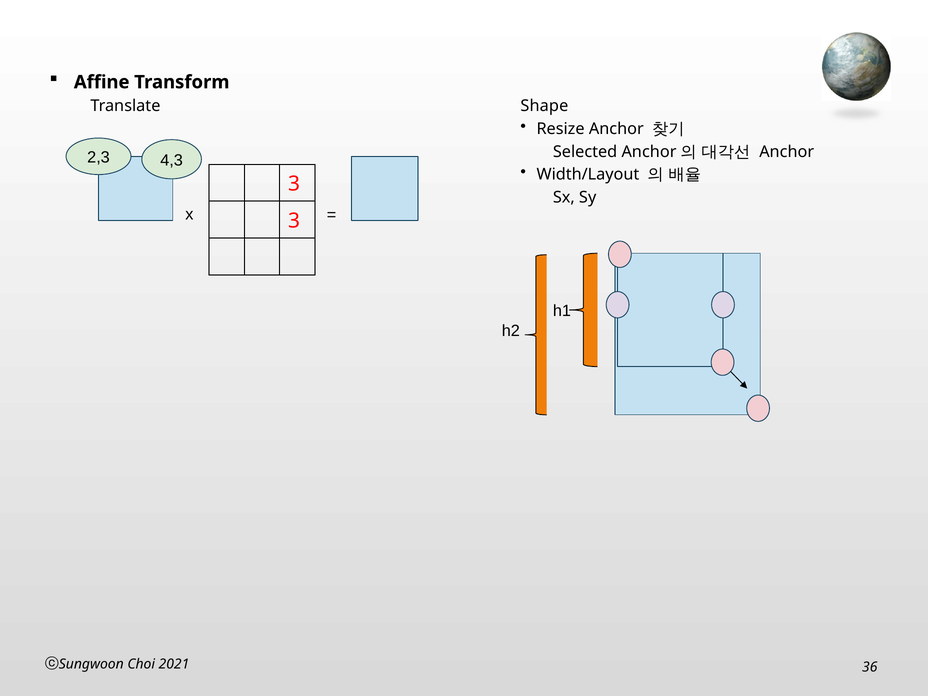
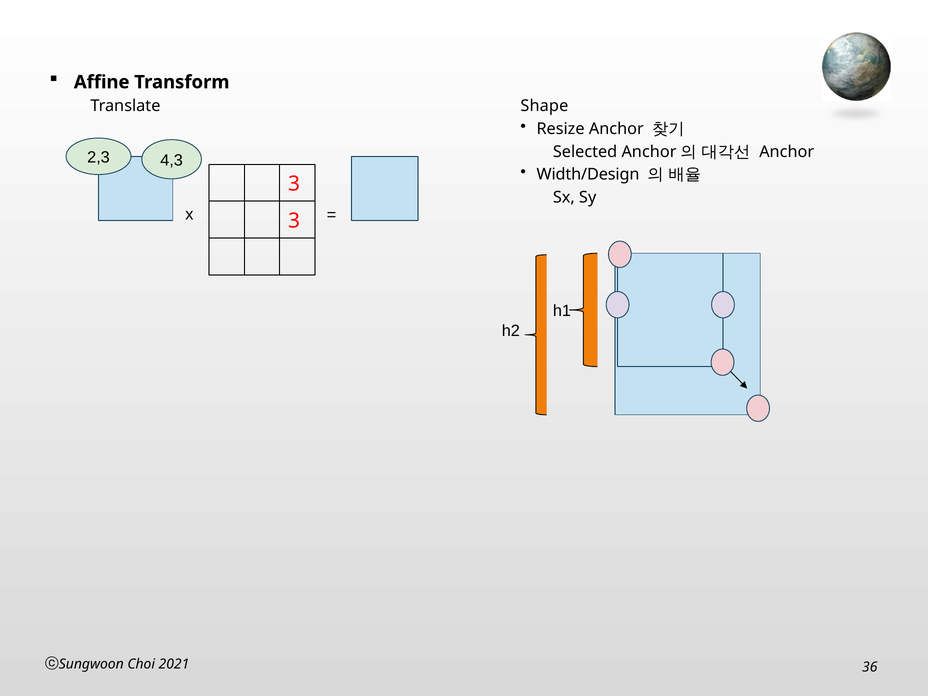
Width/Layout: Width/Layout -> Width/Design (588, 175)
